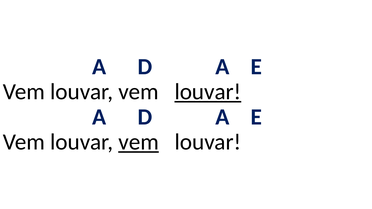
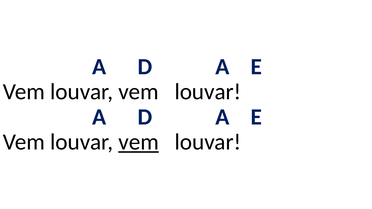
louvar underline: present -> none (208, 92)
